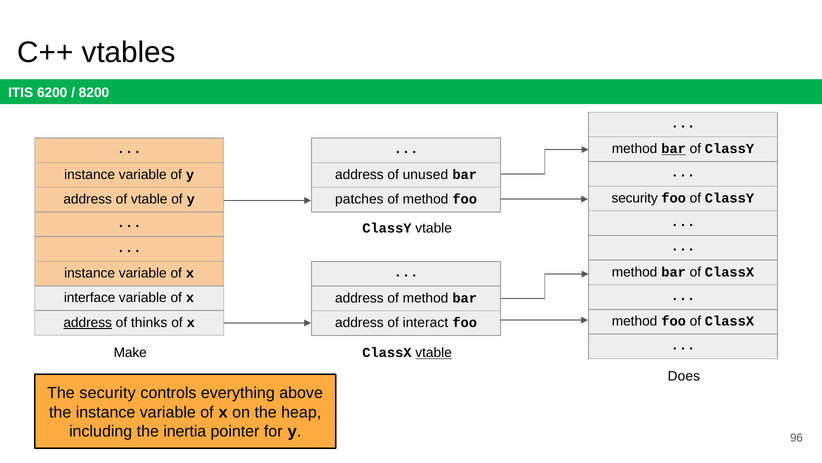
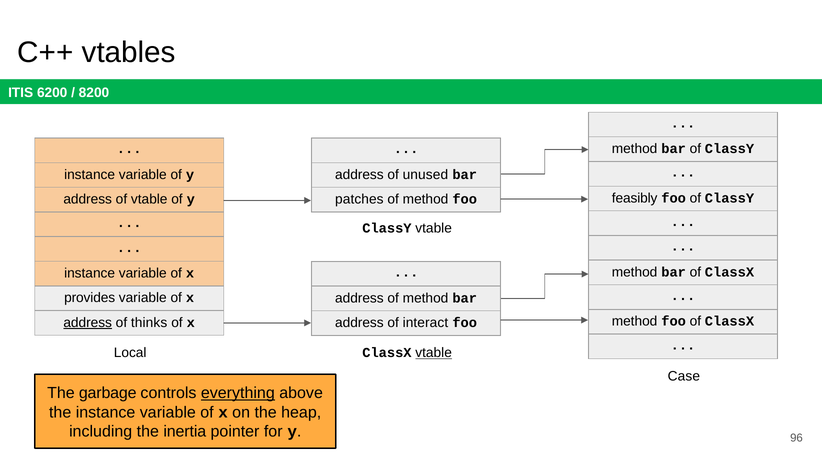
bar underline: present -> none (674, 149)
security: security -> feasibly (635, 198)
interface: interface -> provides (90, 298)
Make: Make -> Local (130, 352)
Does: Does -> Case (684, 376)
The security: security -> garbage (108, 393)
everything underline: none -> present (238, 393)
